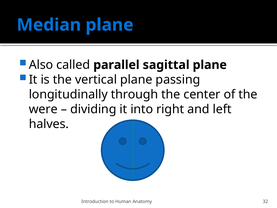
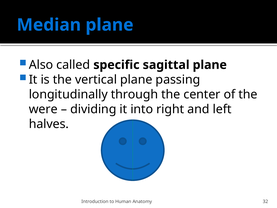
parallel: parallel -> specific (116, 65)
